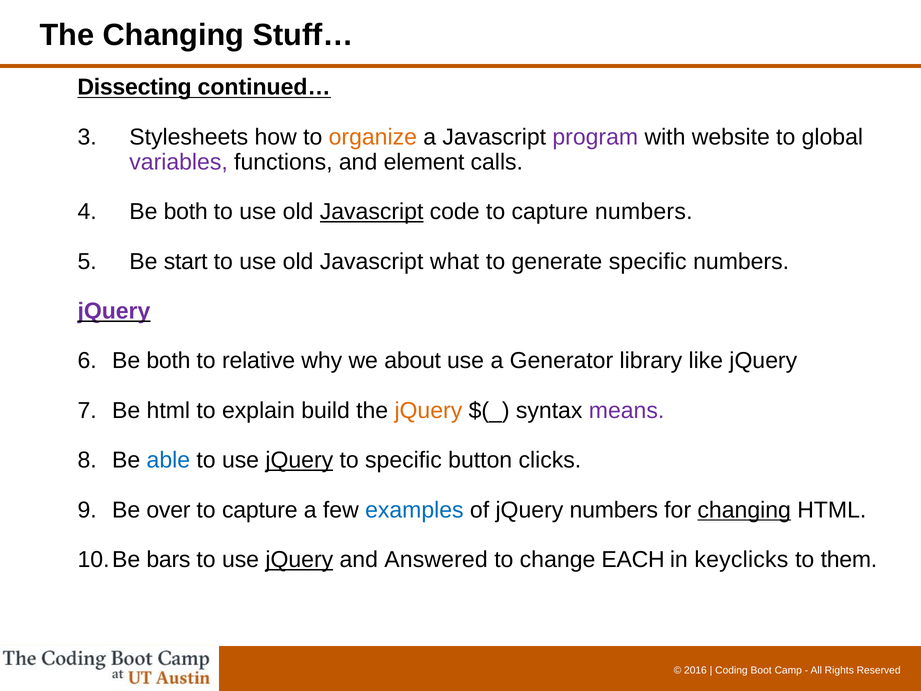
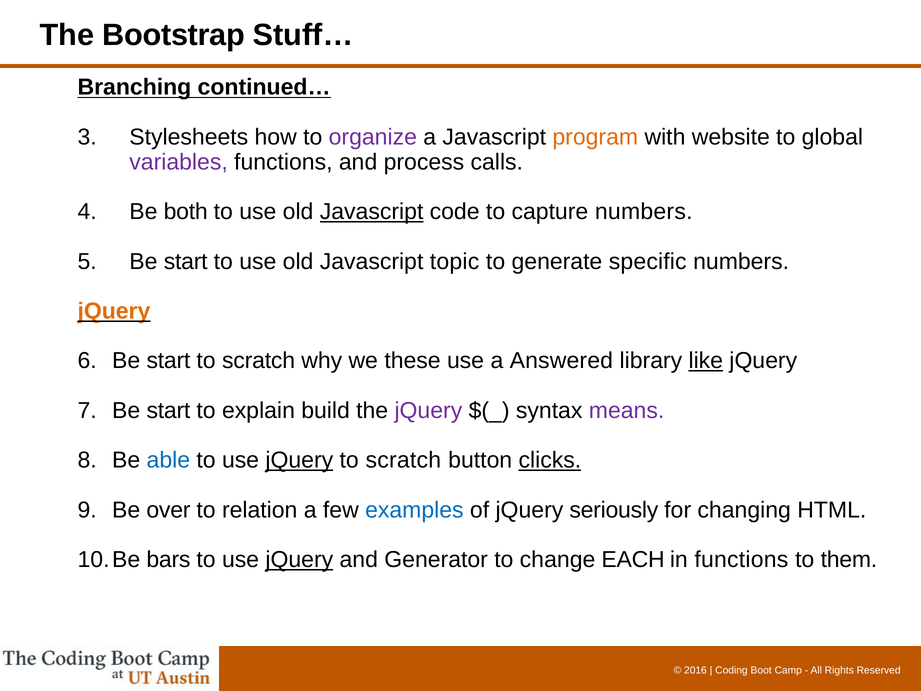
The Changing: Changing -> Bootstrap (174, 35)
Dissecting: Dissecting -> Branching (134, 87)
organize colour: orange -> purple (373, 137)
program colour: purple -> orange (595, 137)
element: element -> process (424, 162)
what: what -> topic (455, 261)
jQuery colour: purple -> orange (114, 311)
both: both -> start (168, 361)
relative: relative -> scratch (259, 361)
about: about -> these (413, 361)
Generator: Generator -> Answered (561, 361)
like underline: none -> present (706, 361)
html: html -> start (168, 410)
jQuery colour: orange -> purple (428, 410)
specific: specific -> scratch (403, 460)
clicks underline: none -> present (550, 460)
capture: capture -> relation (260, 510)
jQuery numbers: numbers -> seriously (614, 510)
changing underline: present -> none (744, 510)
Answered: Answered -> Generator (436, 560)
in keyclicks: keyclicks -> functions (741, 560)
